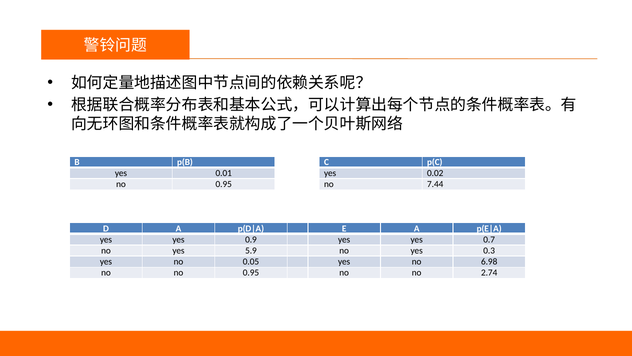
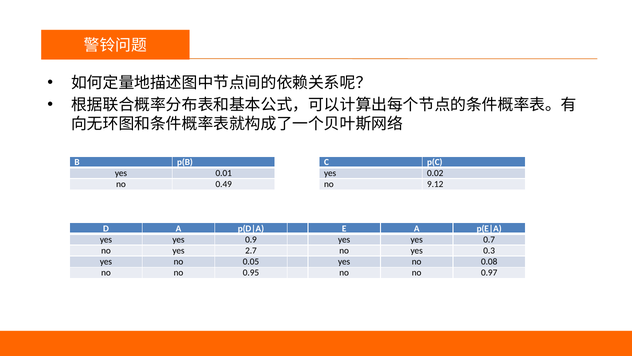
0.95: 0.95 -> 0.49 (224, 184)
7.44: 7.44 -> 9.12 (435, 184)
5.9: 5.9 -> 2.7 (251, 250)
6.98: 6.98 -> 0.08 (489, 261)
2.74: 2.74 -> 0.97 (489, 273)
